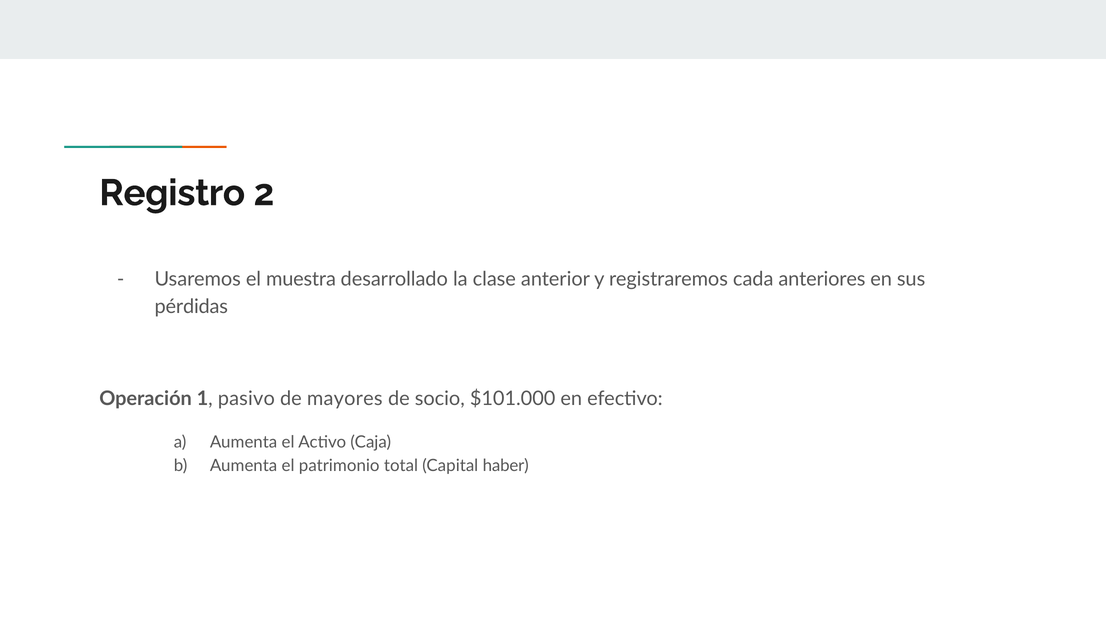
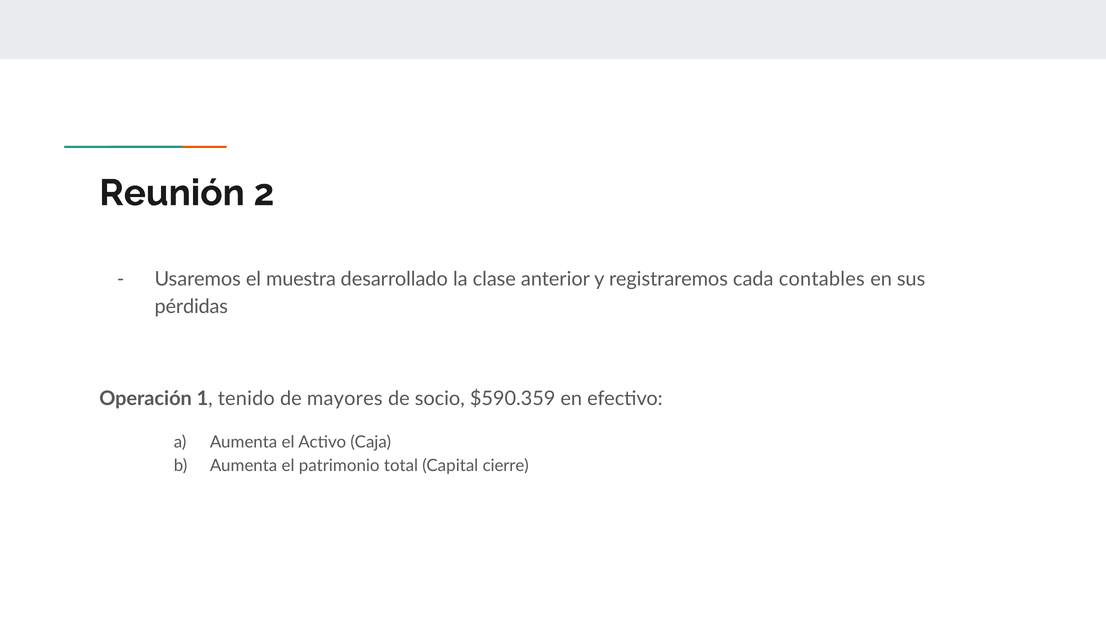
Registro: Registro -> Reunión (172, 193)
anteriores: anteriores -> contables (822, 279)
pasivo: pasivo -> tenido (246, 399)
$101.000: $101.000 -> $590.359 (513, 399)
haber: haber -> cierre (506, 466)
